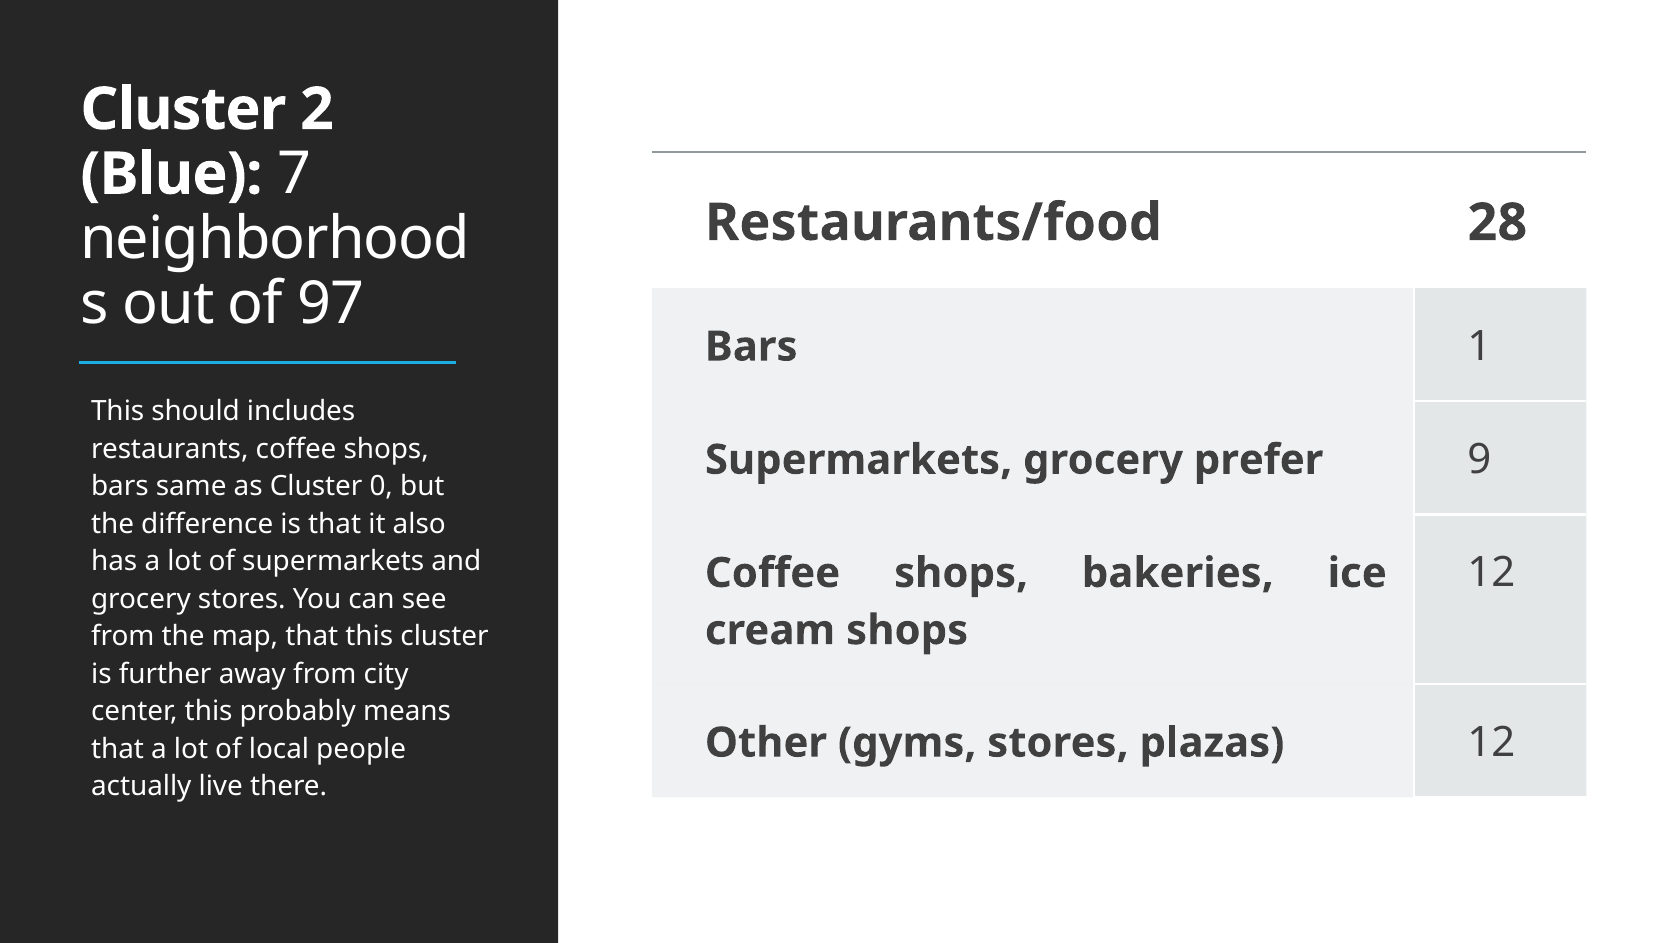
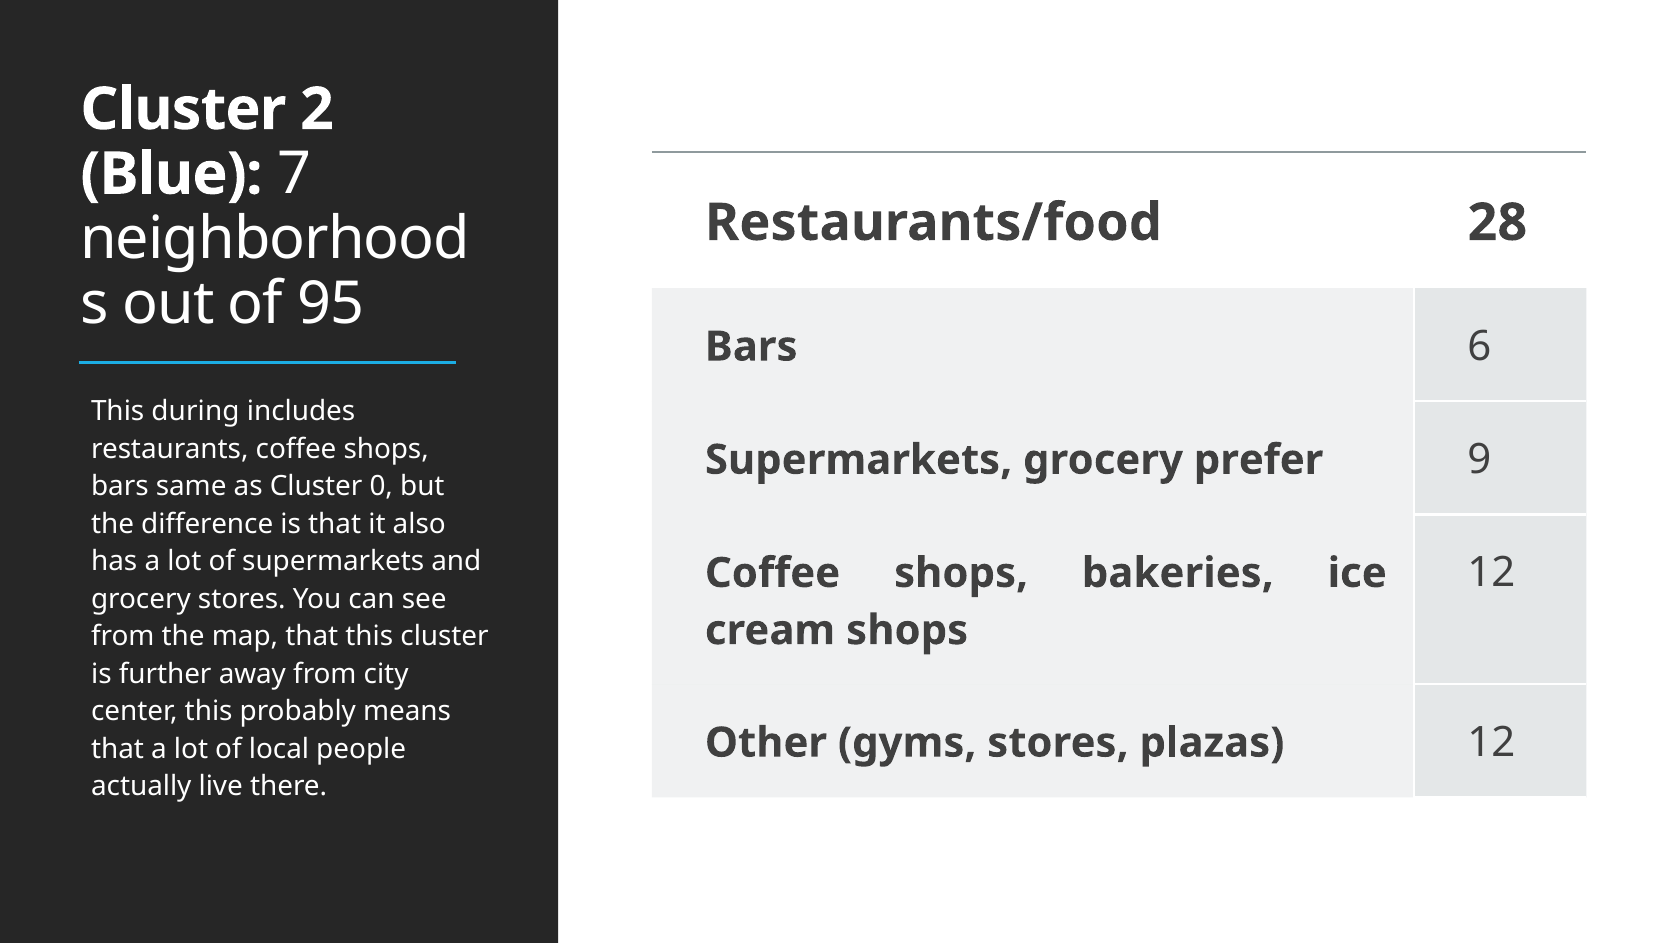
97: 97 -> 95 (331, 304)
1: 1 -> 6 (1479, 347)
should: should -> during (195, 411)
